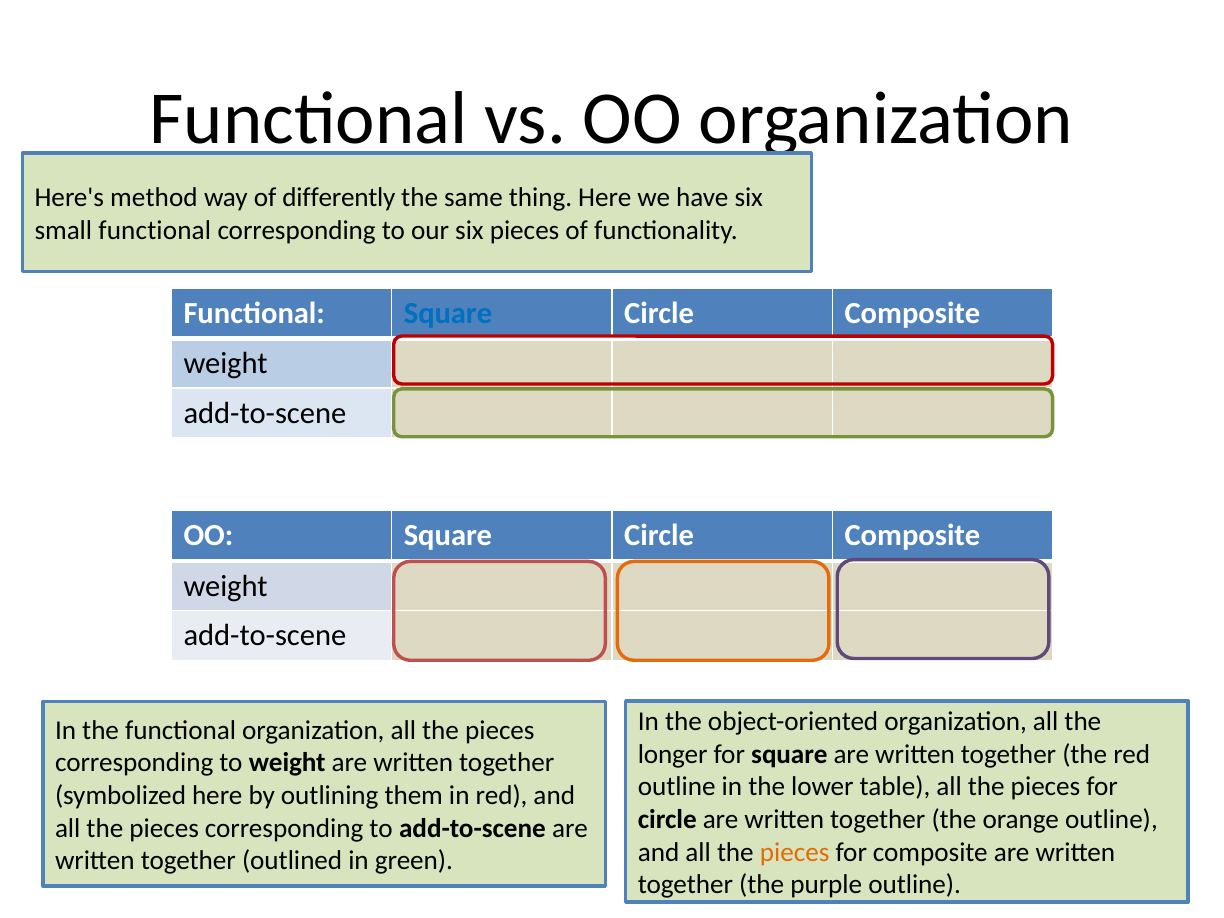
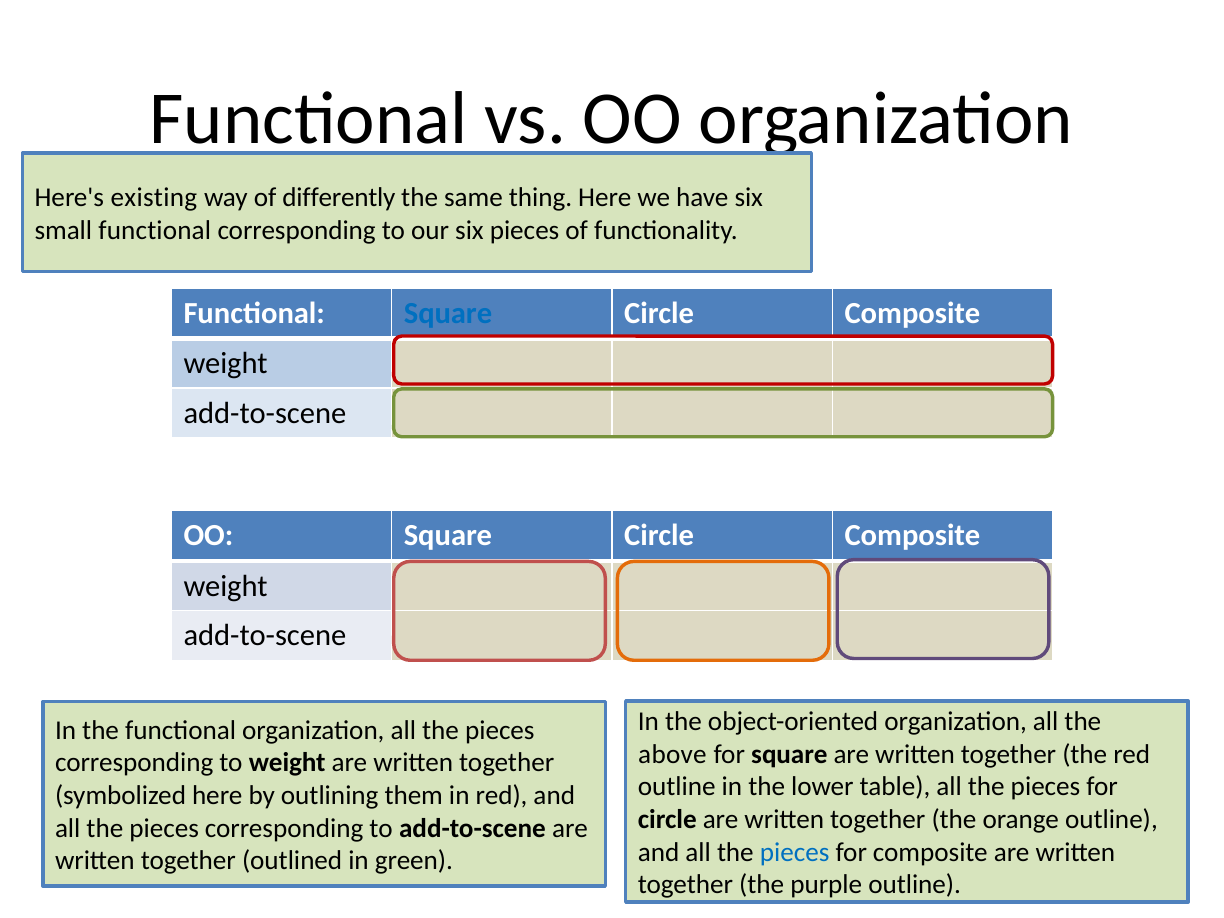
method: method -> existing (154, 198)
longer: longer -> above (672, 754)
pieces colour: orange -> blue (795, 852)
